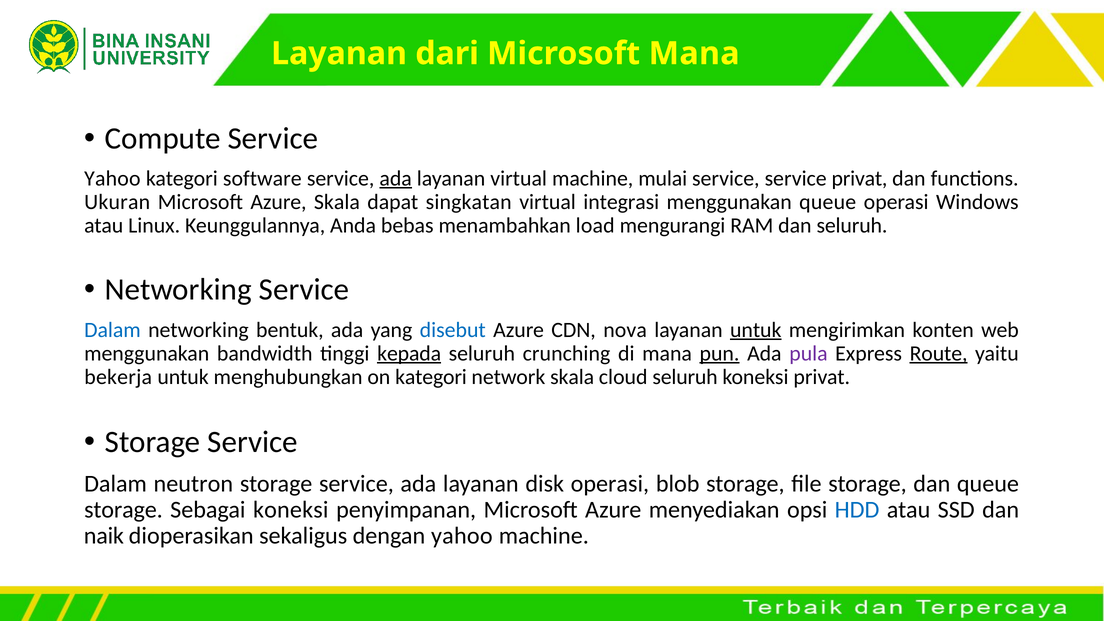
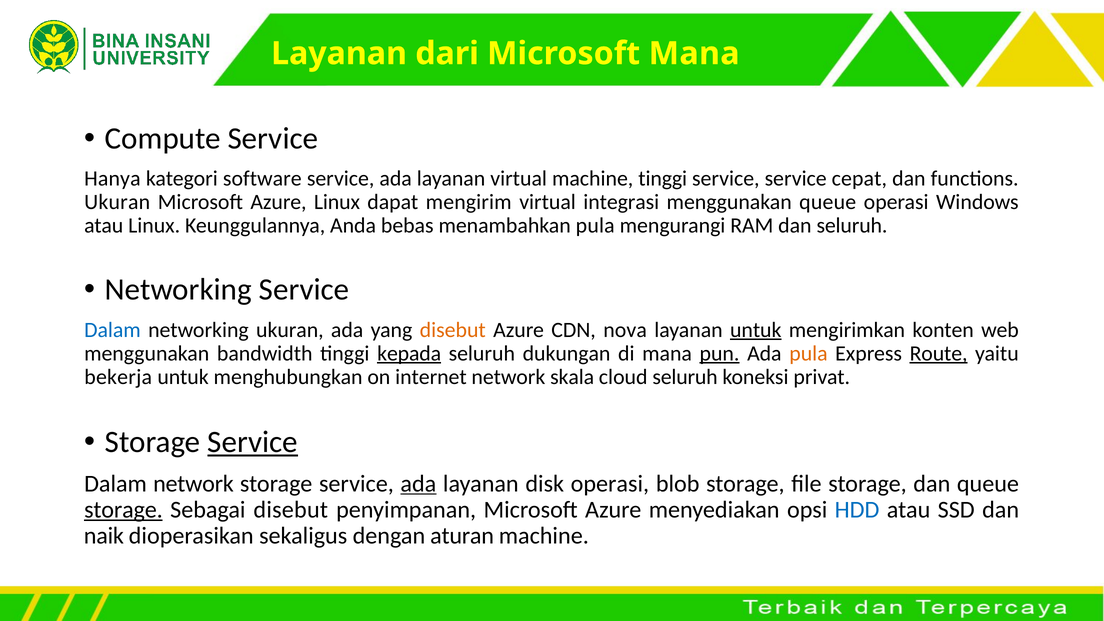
Yahoo: Yahoo -> Hanya (112, 179)
ada underline: present -> none (396, 179)
machine mulai: mulai -> tinggi (663, 179)
service privat: privat -> cepat (859, 179)
Azure Skala: Skala -> Linux (337, 202)
singkatan: singkatan -> mengirim (469, 202)
menambahkan load: load -> pula (595, 226)
networking bentuk: bentuk -> ukuran (290, 330)
disebut colour: blue -> orange (453, 330)
crunching: crunching -> dukungan (567, 353)
pula colour: purple -> orange (808, 353)
on kategori: kategori -> internet (431, 377)
Service underline: none -> present (253, 442)
Dalam neutron: neutron -> network (193, 484)
ada underline: none -> present (418, 484)
storage underline: none -> present (123, 510)
Sebagai koneksi: koneksi -> disebut (291, 510)
dengan yahoo: yahoo -> aturan (462, 536)
